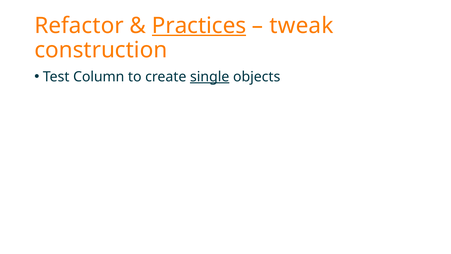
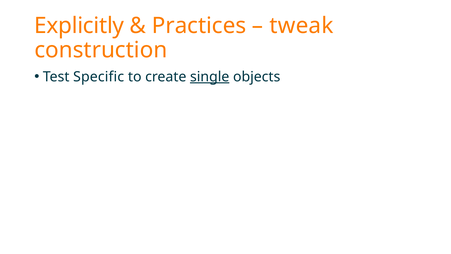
Refactor: Refactor -> Explicitly (79, 26)
Practices underline: present -> none (199, 26)
Column: Column -> Specific (99, 77)
